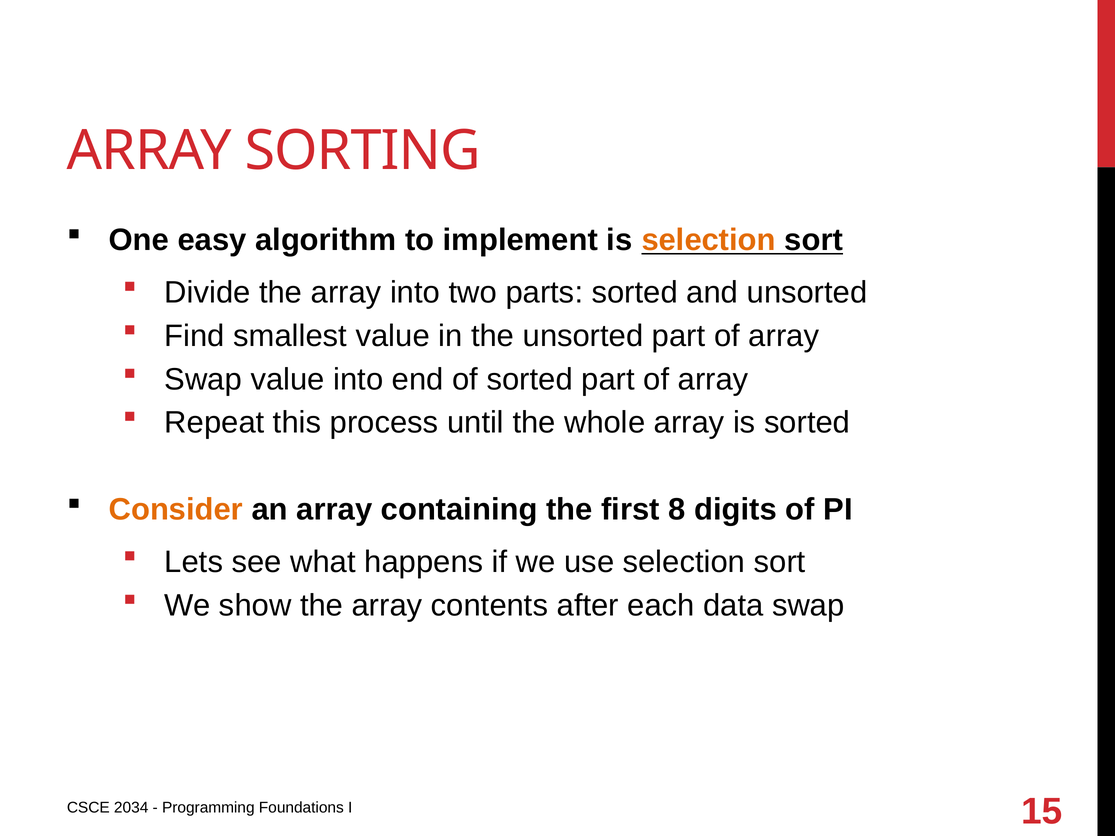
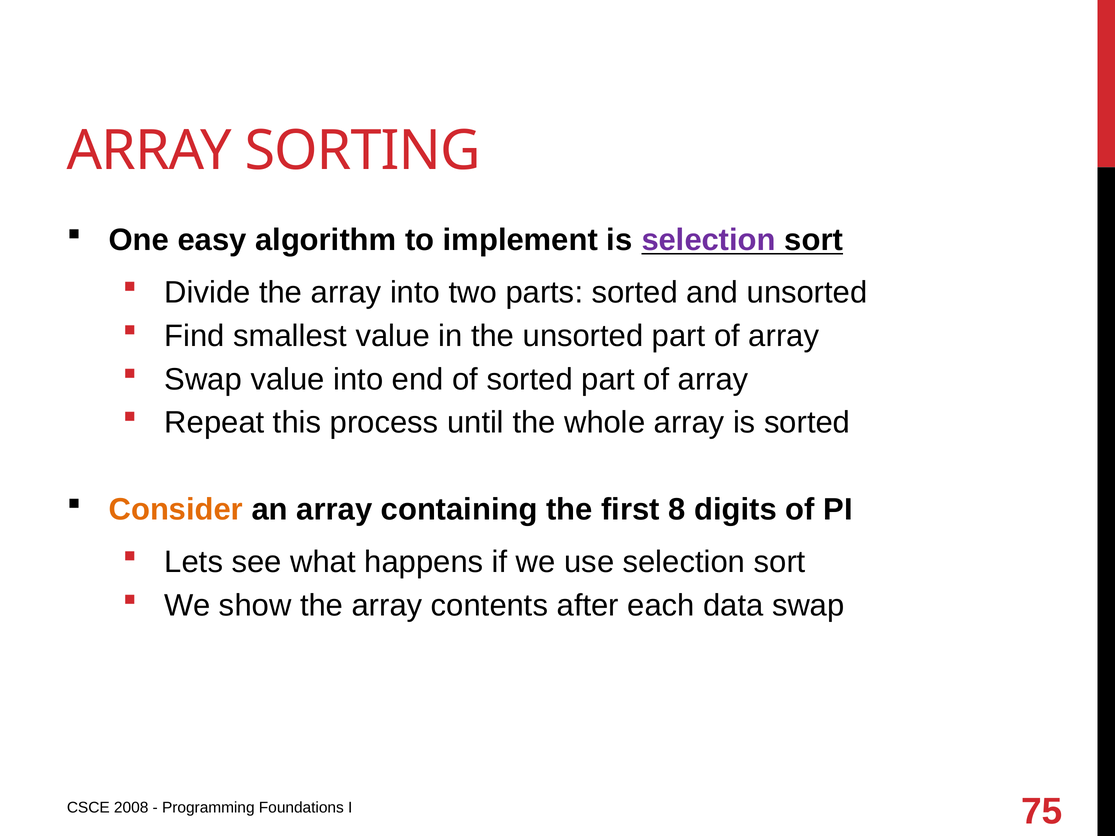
selection colour: orange -> purple (709, 240)
2034: 2034 -> 2008 (131, 808)
15: 15 -> 75 (1042, 812)
